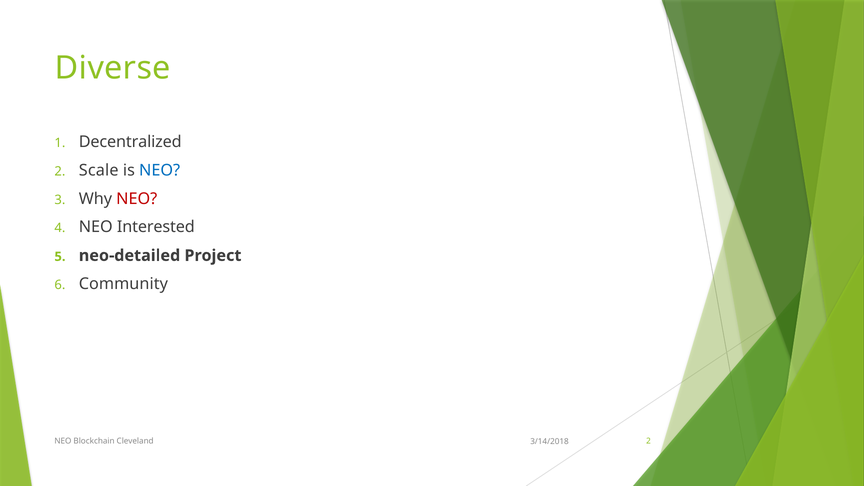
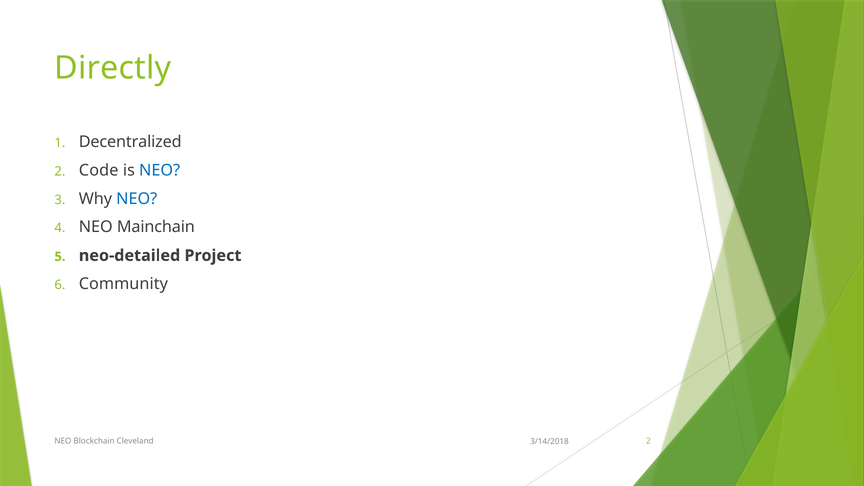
Diverse: Diverse -> Directly (113, 68)
Scale: Scale -> Code (99, 170)
NEO colour: red -> blue (137, 199)
Interested: Interested -> Mainchain (156, 227)
